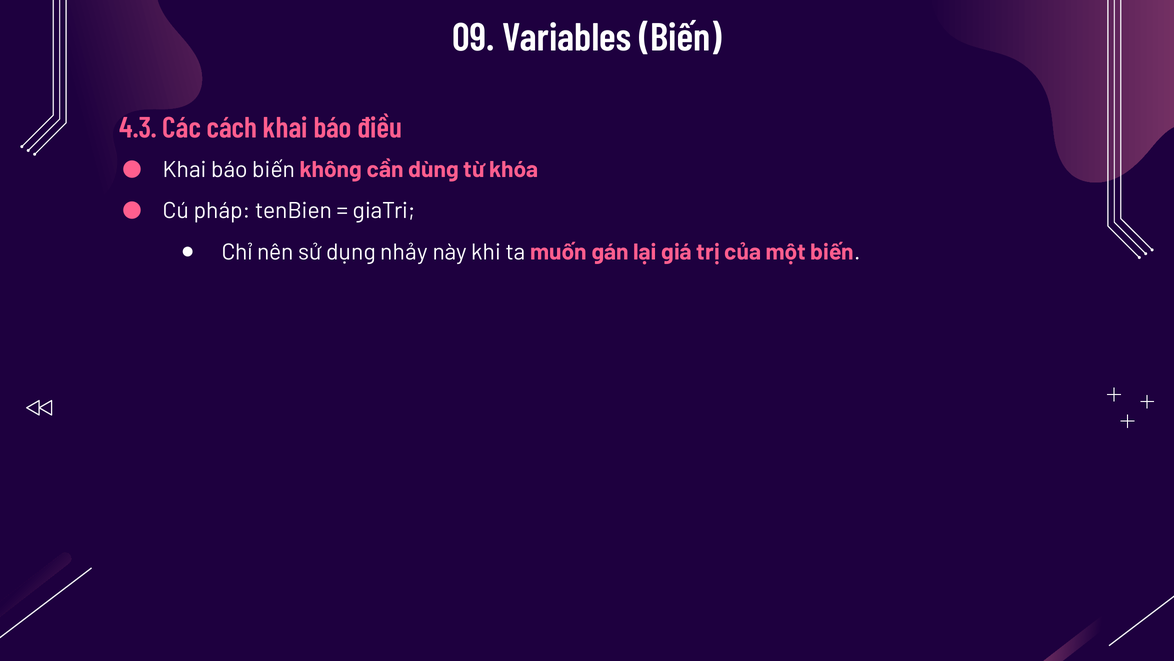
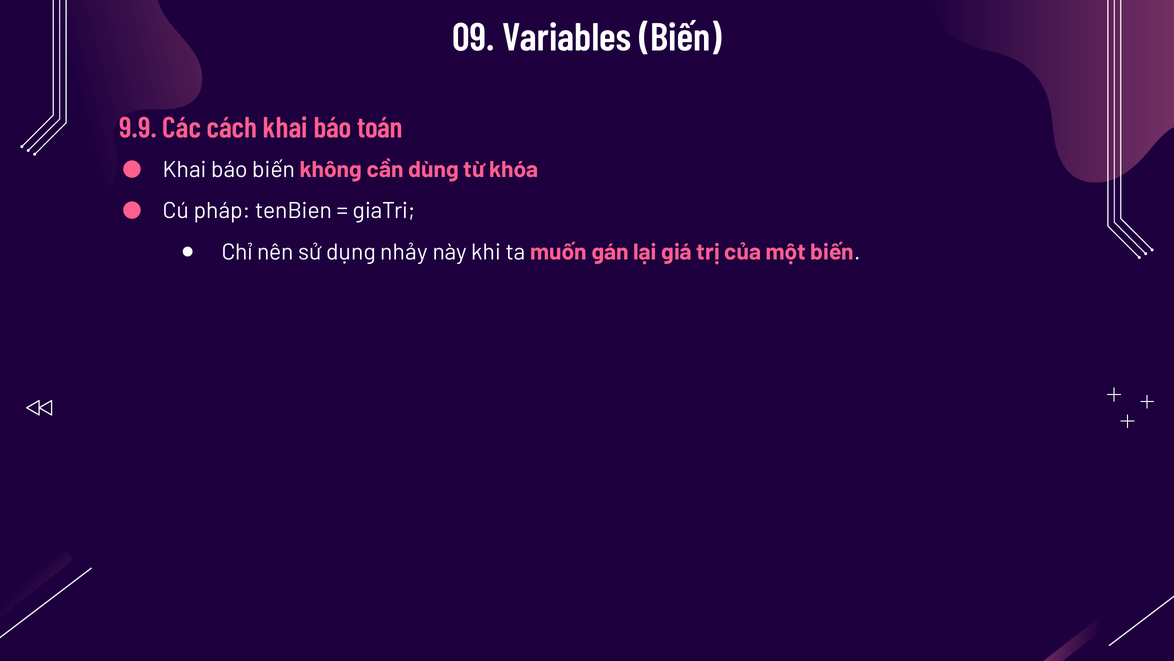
4.3: 4.3 -> 9.9 (138, 128)
điều: điều -> toán (380, 128)
